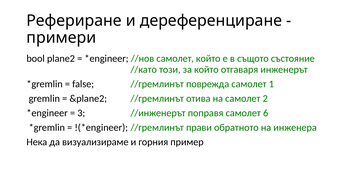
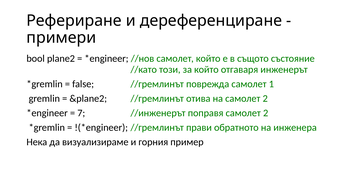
3: 3 -> 7 (81, 113)
поправя самолет 6: 6 -> 2 (266, 113)
